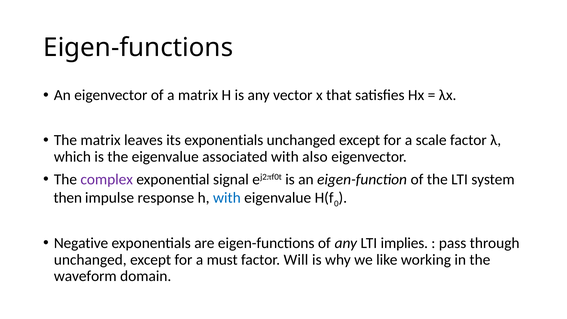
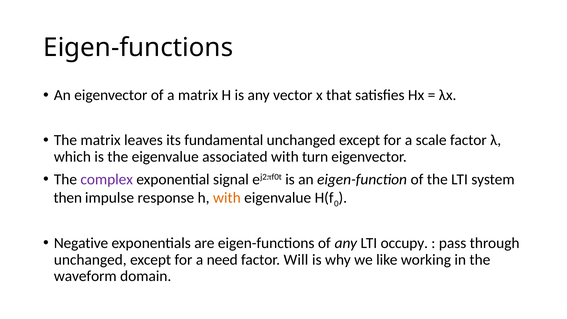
its exponentials: exponentials -> fundamental (224, 140)
also: also -> turn (315, 157)
with colour: blue -> orange (227, 198)
implies: implies -> occupy (404, 243)
must: must -> need (222, 260)
